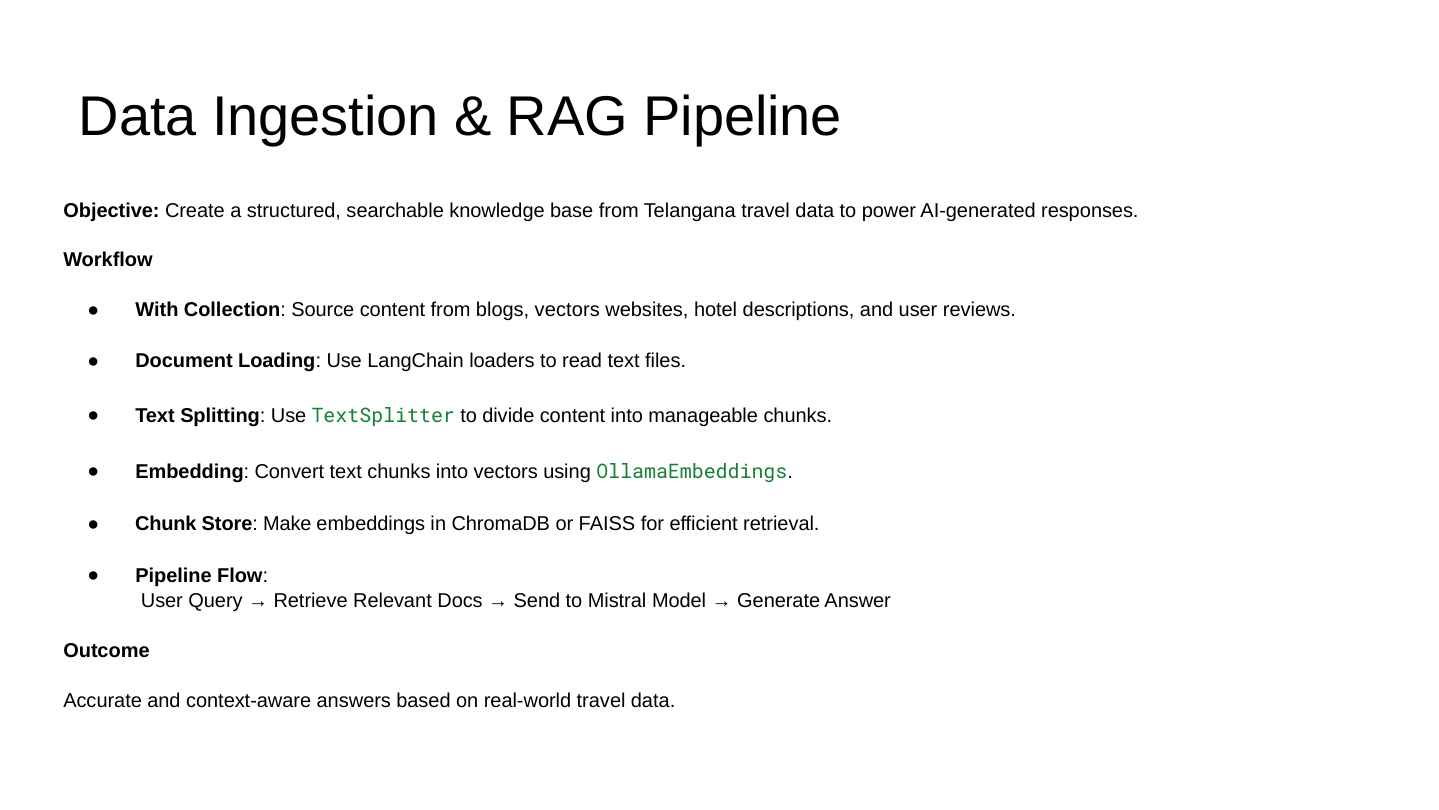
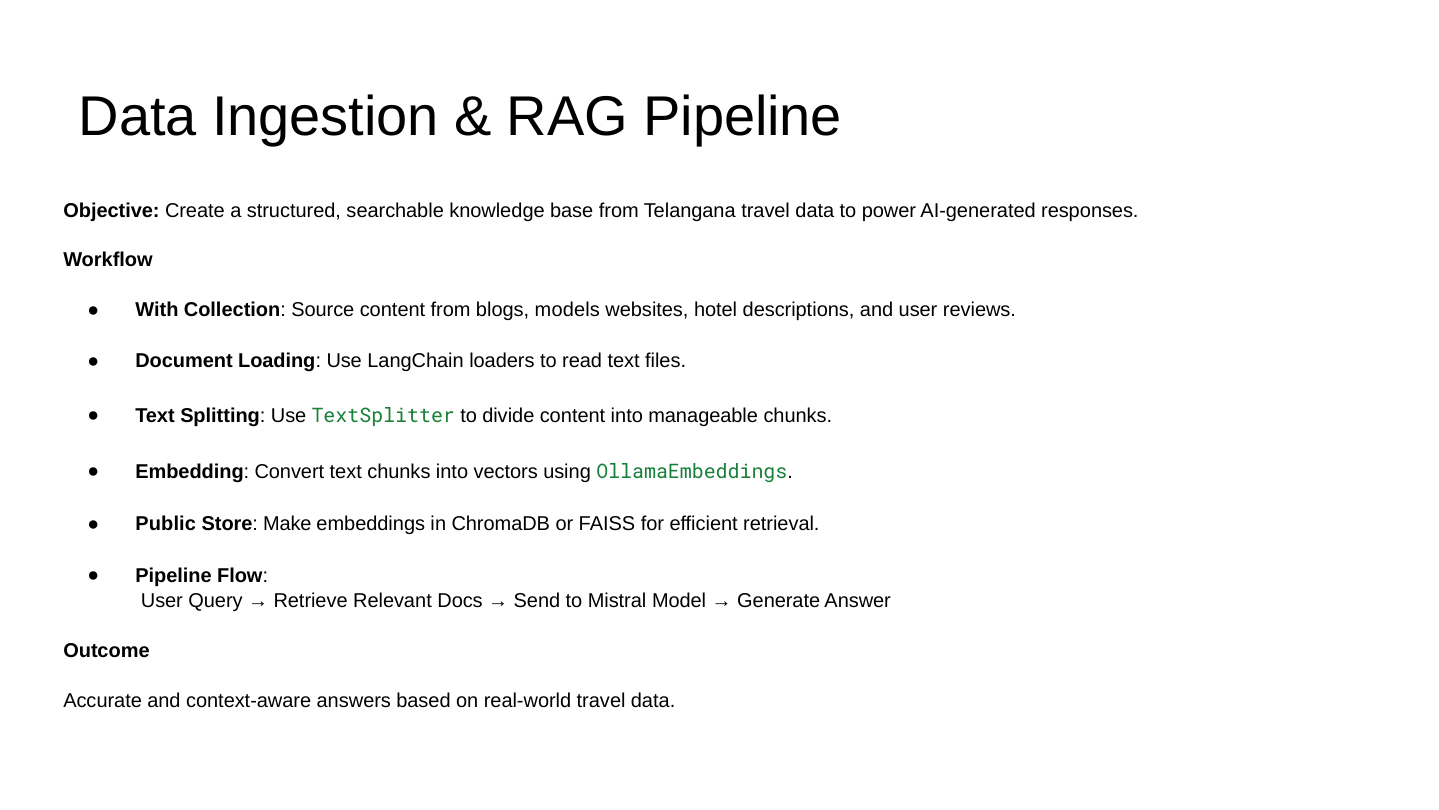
blogs vectors: vectors -> models (567, 310)
Chunk: Chunk -> Public (166, 524)
